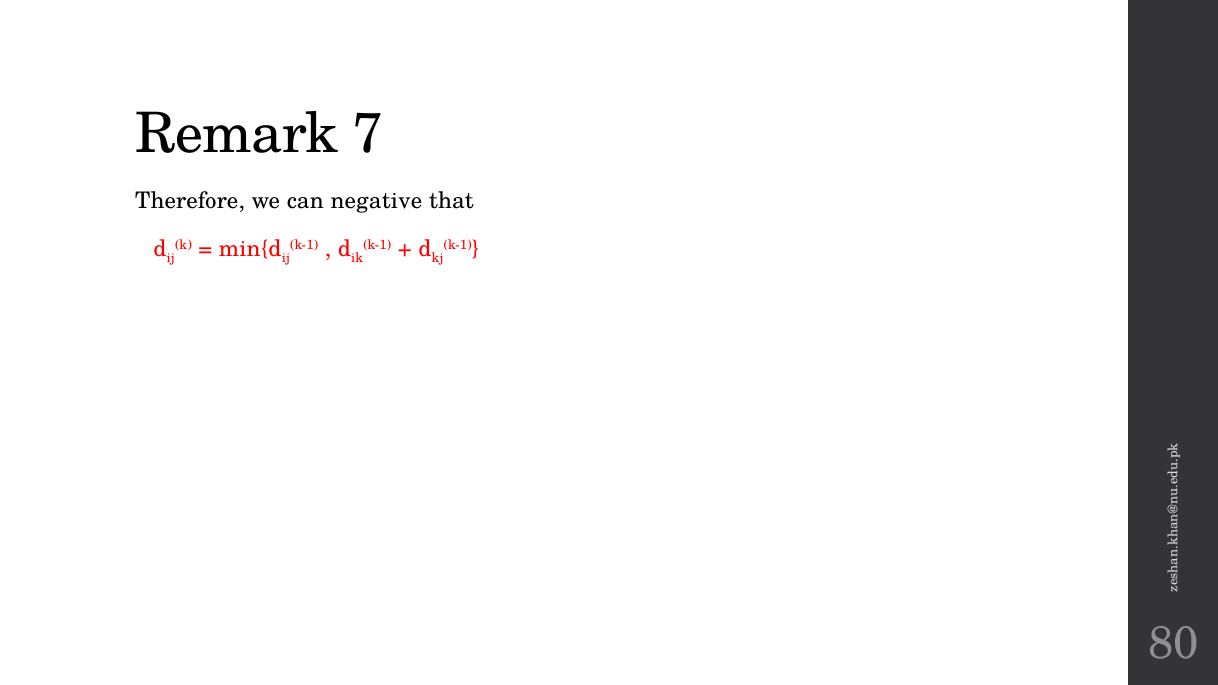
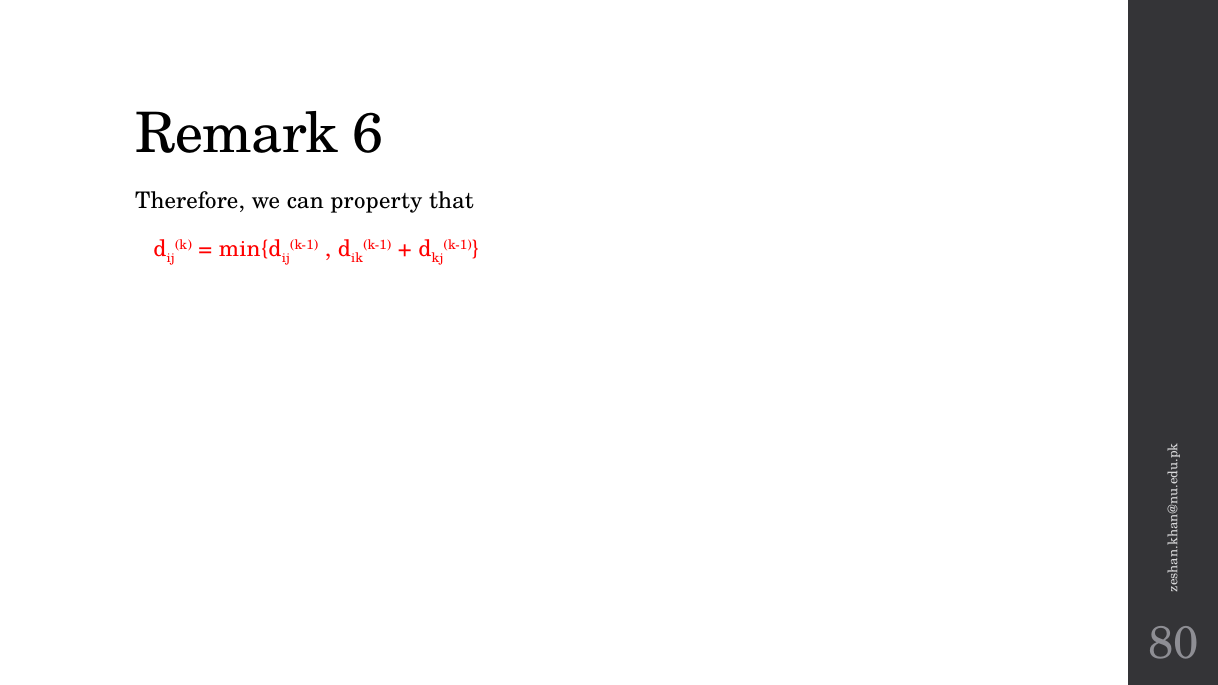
7: 7 -> 6 (368, 134)
negative: negative -> property (376, 201)
